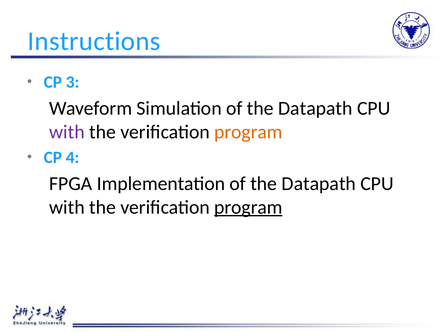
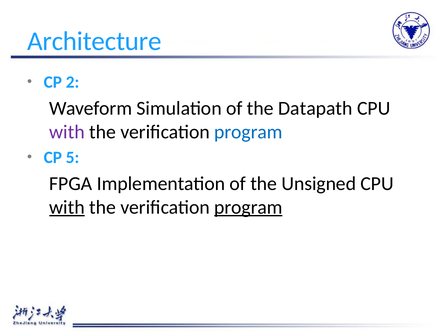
Instructions: Instructions -> Architecture (94, 41)
3: 3 -> 2 (73, 82)
program colour: orange -> blue (248, 132)
4: 4 -> 5 (73, 158)
Implementation of the Datapath: Datapath -> Unsigned (319, 184)
with underline: none -> present (67, 207)
